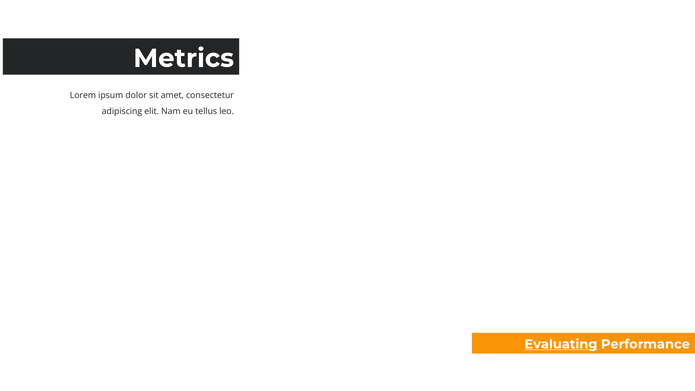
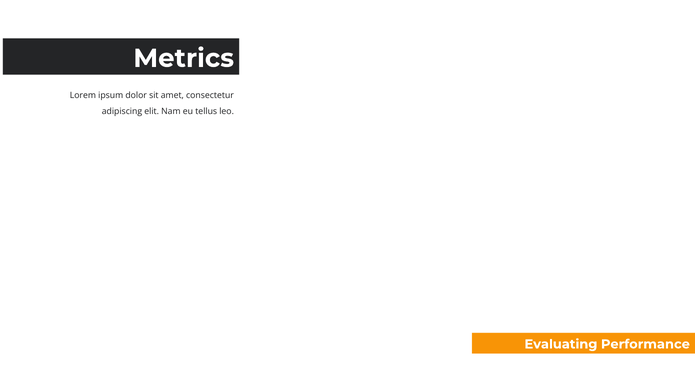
Evaluating underline: present -> none (561, 344)
